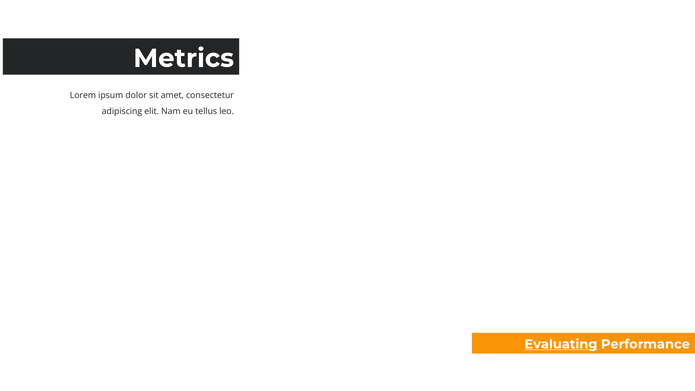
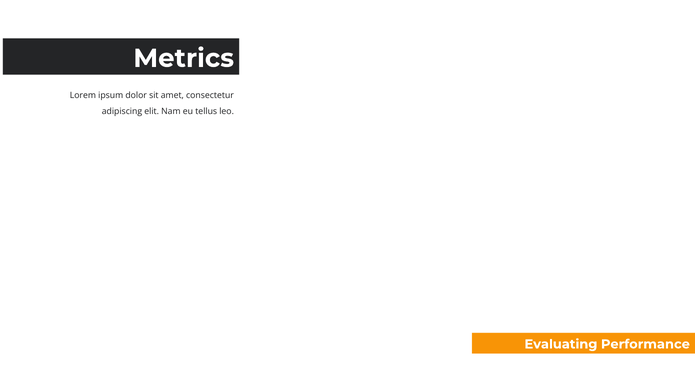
Evaluating underline: present -> none (561, 344)
